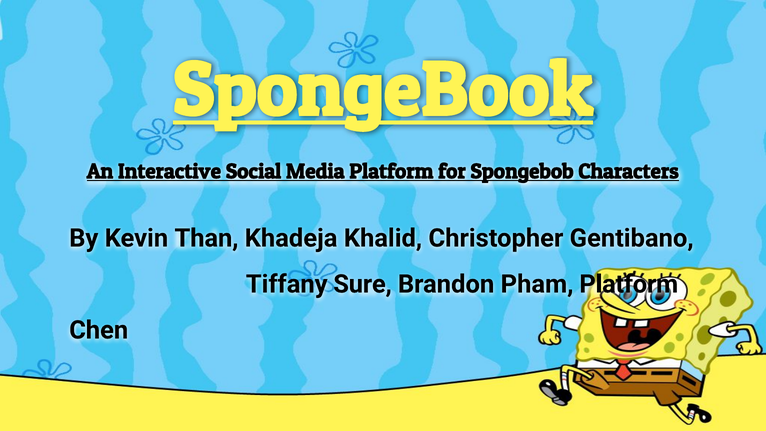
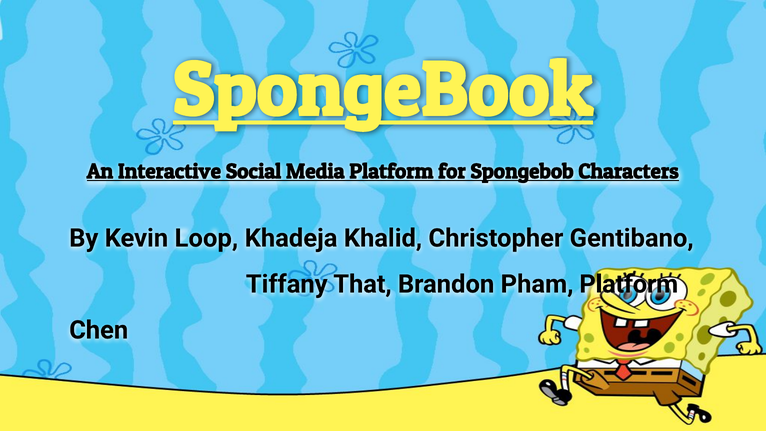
Than: Than -> Loop (206, 238)
Sure: Sure -> That (362, 284)
